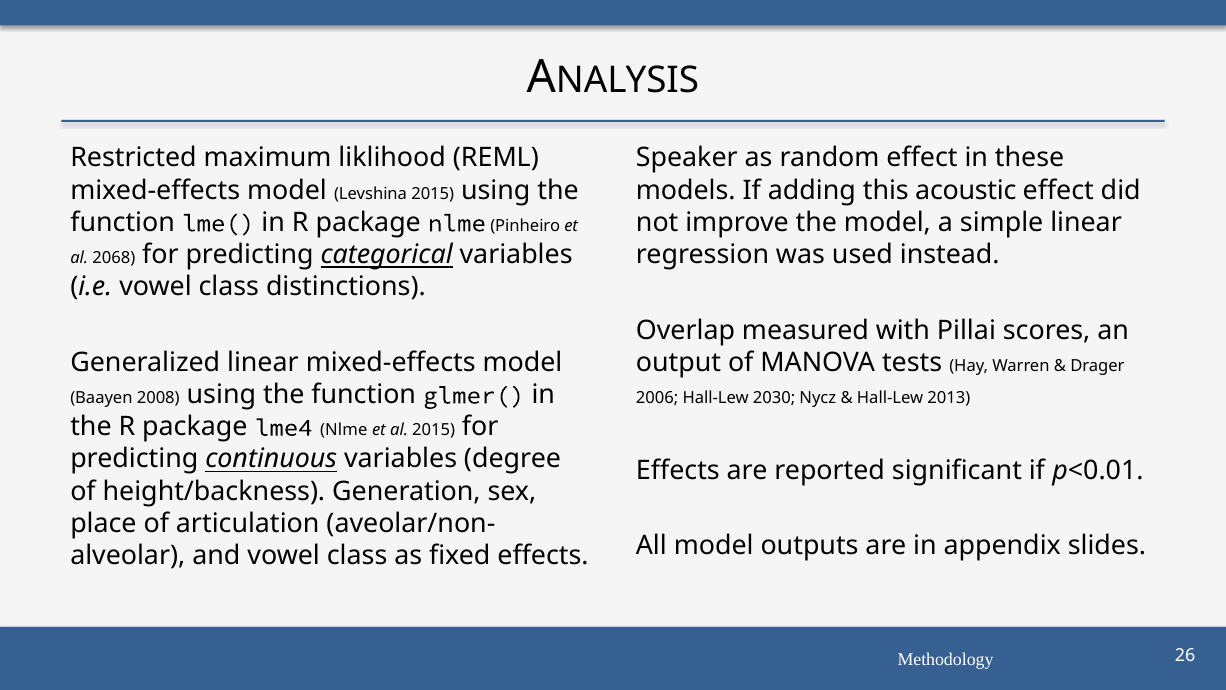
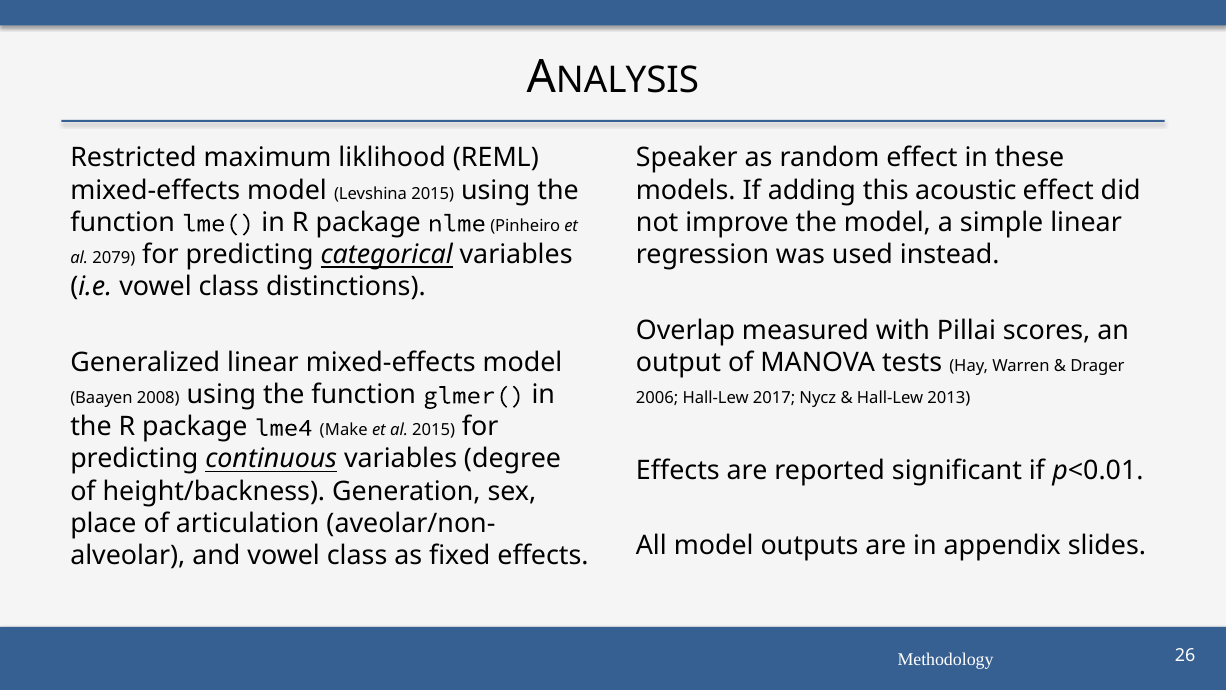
2068: 2068 -> 2079 (114, 258)
2030: 2030 -> 2017 (774, 398)
lme4 Nlme: Nlme -> Make (344, 430)
